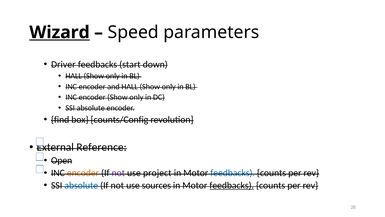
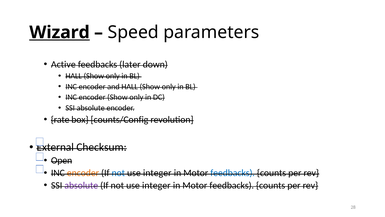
Driver: Driver -> Active (63, 64)
start: start -> later (130, 64)
find: find -> rate (60, 119)
Reference: Reference -> Checksum (102, 147)
not colour: purple -> blue (118, 173)
project: project -> integer (157, 173)
absolute colour: blue -> purple (81, 185)
sources: sources -> integer (156, 185)
feedbacks underline: present -> none (232, 185)
